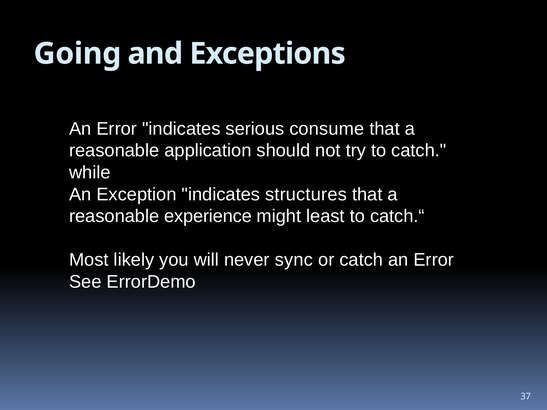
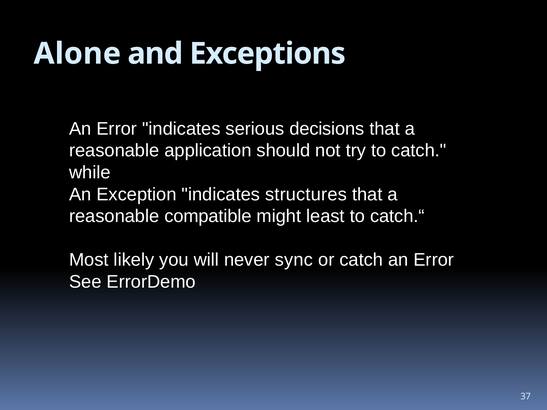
Going: Going -> Alone (77, 54)
consume: consume -> decisions (327, 129)
experience: experience -> compatible (208, 216)
